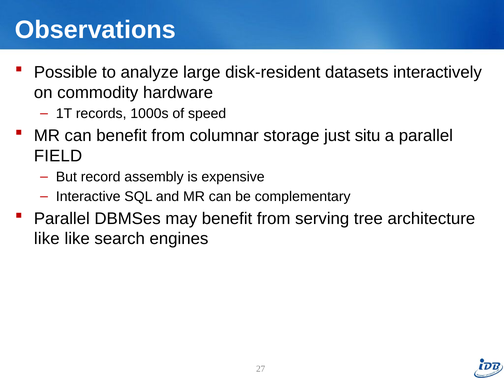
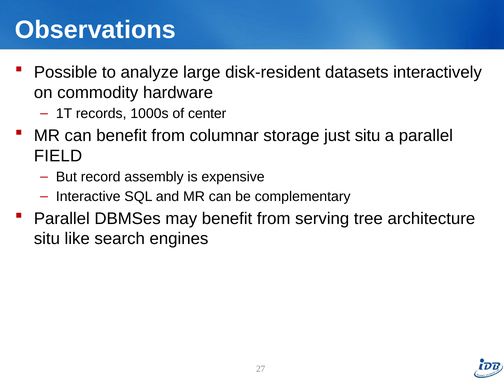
speed: speed -> center (207, 114)
like: like -> situ (47, 239)
